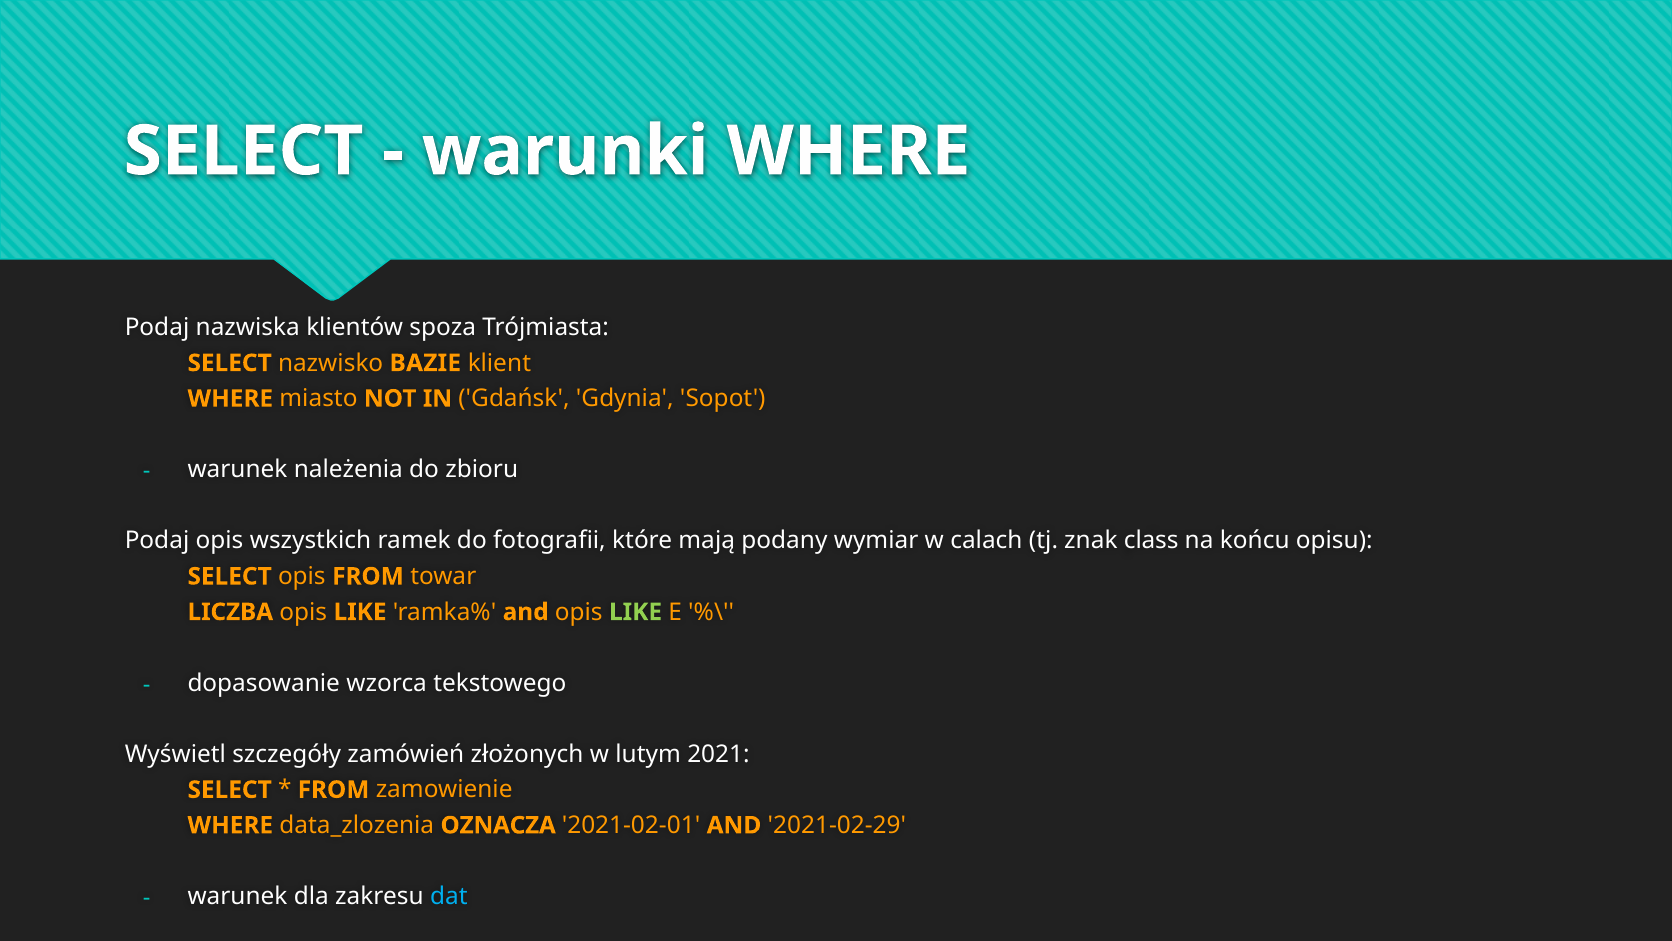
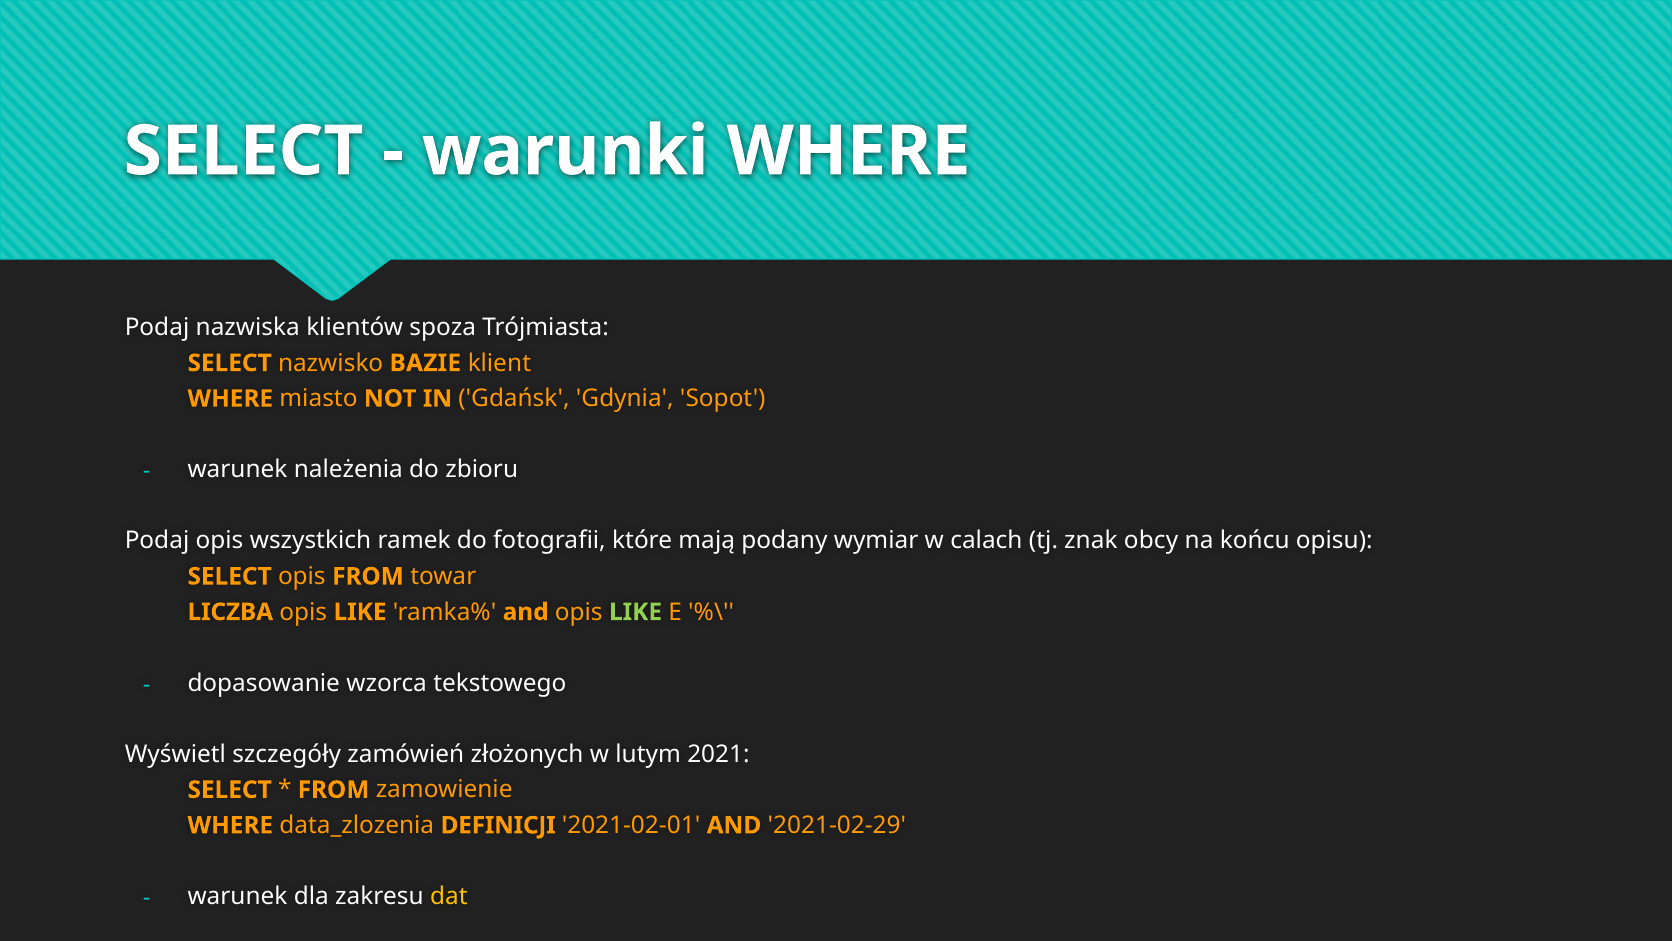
class: class -> obcy (1151, 541)
OZNACZA: OZNACZA -> DEFINICJI (498, 825)
dat colour: light blue -> yellow (449, 896)
